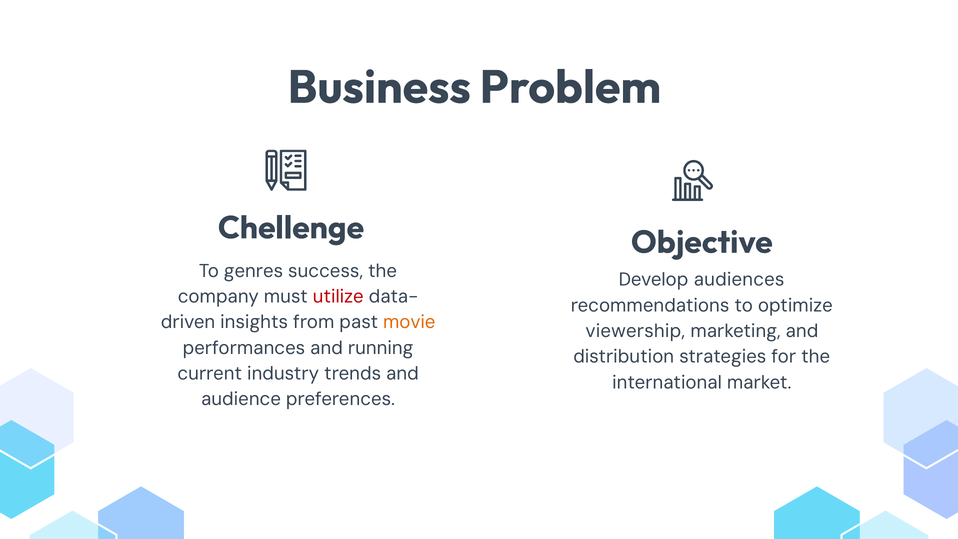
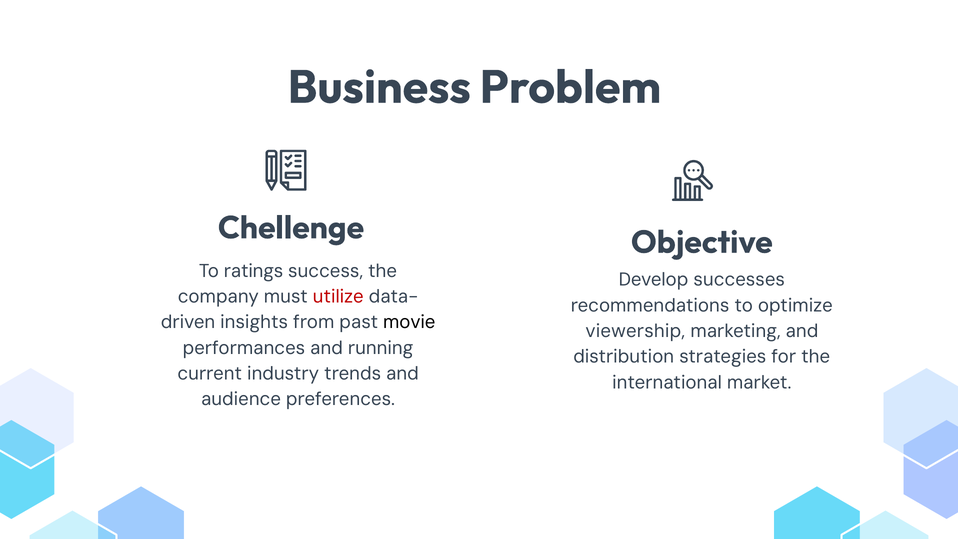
genres: genres -> ratings (254, 271)
audiences: audiences -> successes (739, 280)
movie colour: orange -> black (409, 322)
